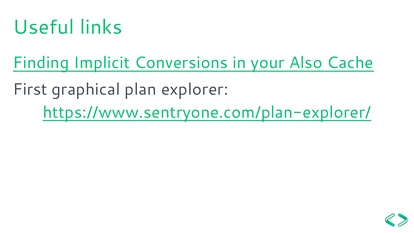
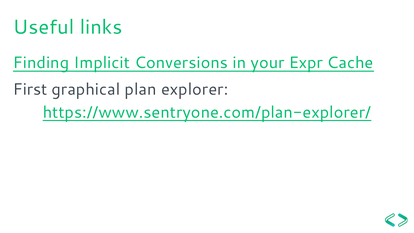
Also: Also -> Expr (306, 63)
